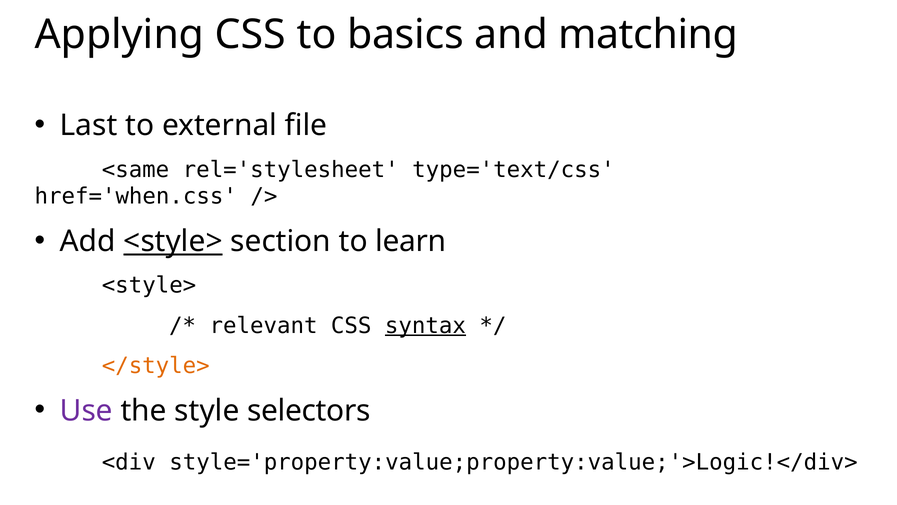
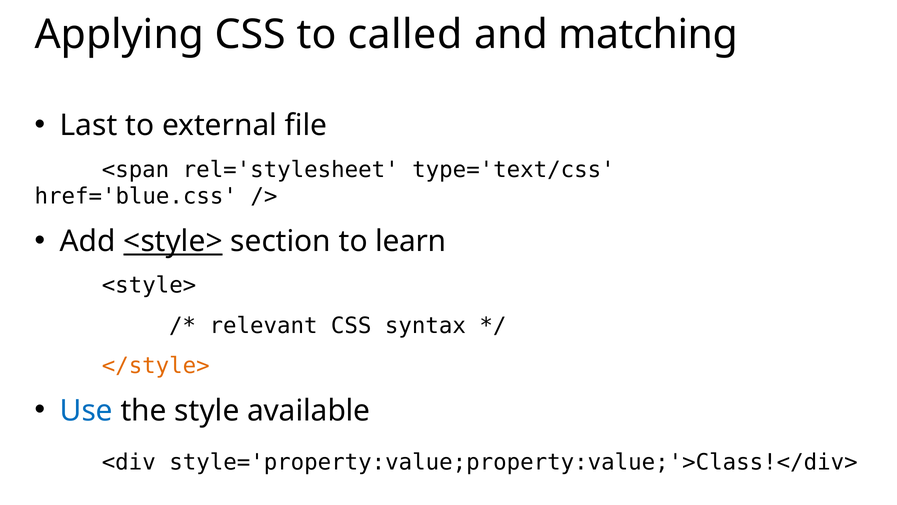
basics: basics -> called (405, 35)
<same: <same -> <span (136, 169)
href='when.css: href='when.css -> href='blue.css (136, 196)
syntax underline: present -> none (425, 325)
Use colour: purple -> blue (86, 410)
selectors: selectors -> available (309, 410)
style='property:value;property:value;'>Logic!</div>: style='property:value;property:value;'>Logic!</div> -> style='property:value;property:value;'>Class!</div> (513, 462)
